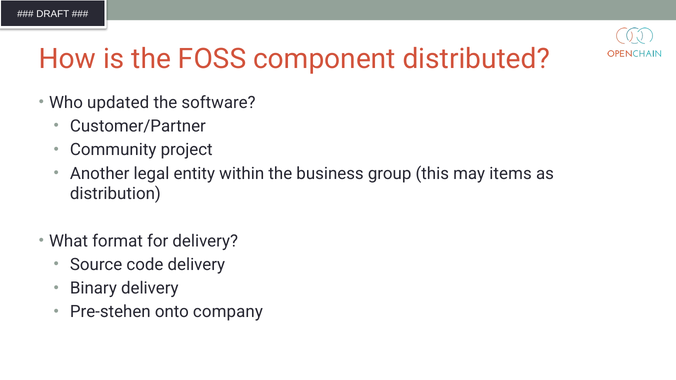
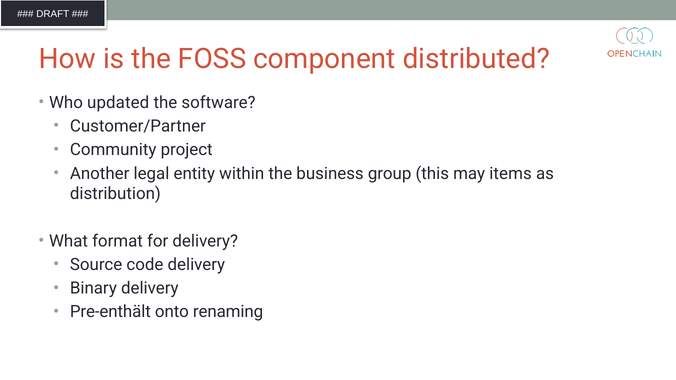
Pre-stehen: Pre-stehen -> Pre-enthält (110, 312)
company: company -> renaming (228, 312)
